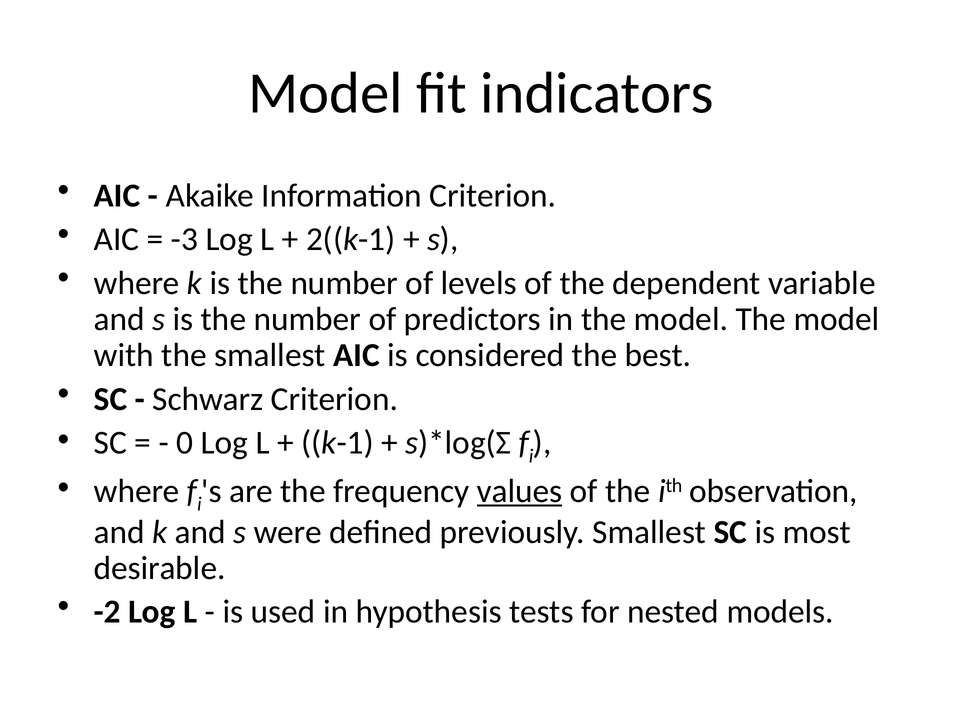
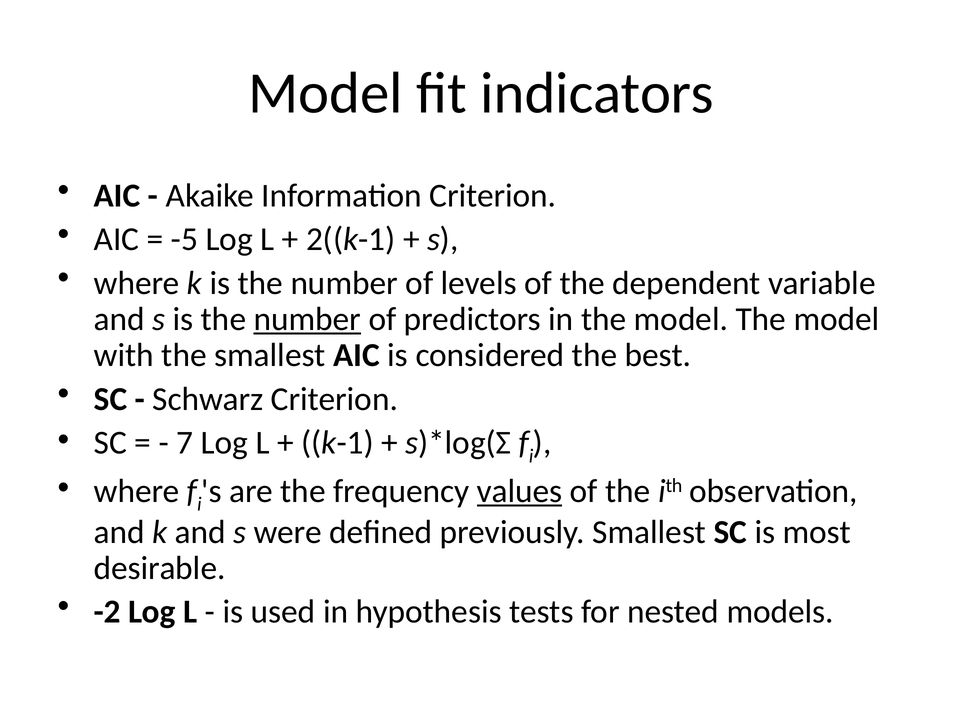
-3: -3 -> -5 (184, 239)
number underline: none -> present (307, 319)
0: 0 -> 7 (185, 443)
